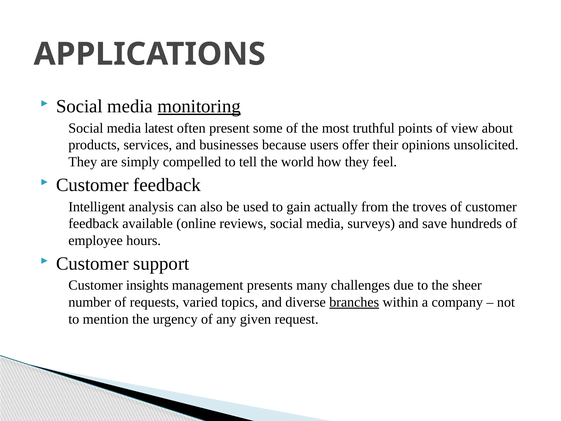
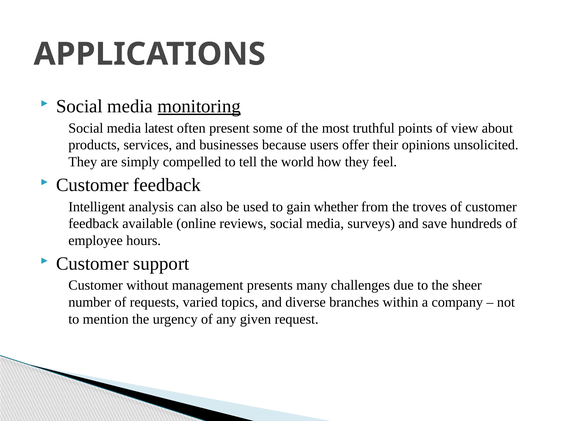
actually: actually -> whether (336, 207)
insights: insights -> without (147, 285)
branches underline: present -> none (354, 302)
